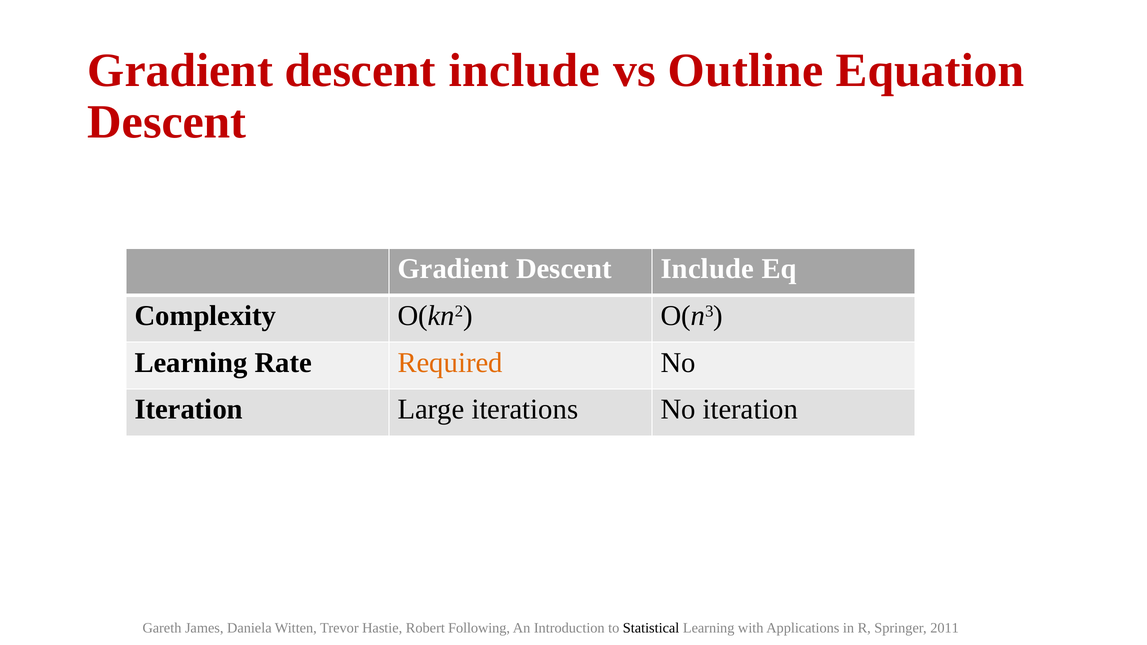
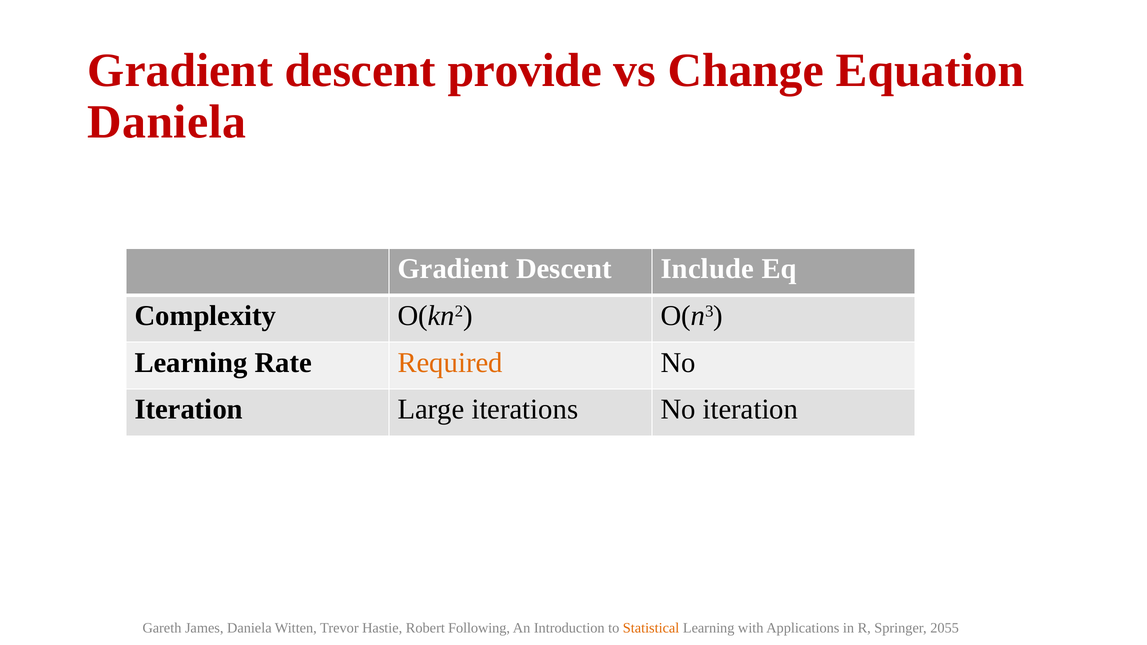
include: include -> provide (525, 71)
Outline: Outline -> Change (746, 71)
Descent: Descent -> Daniela (167, 122)
Statistical colour: black -> orange (651, 628)
2011: 2011 -> 2055 (945, 628)
